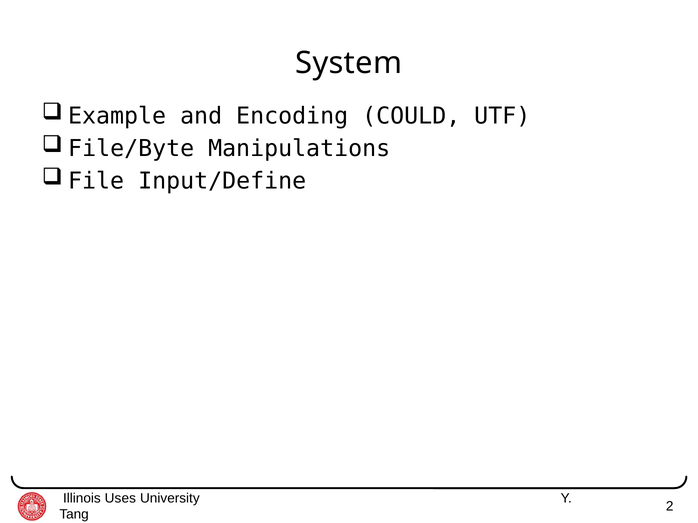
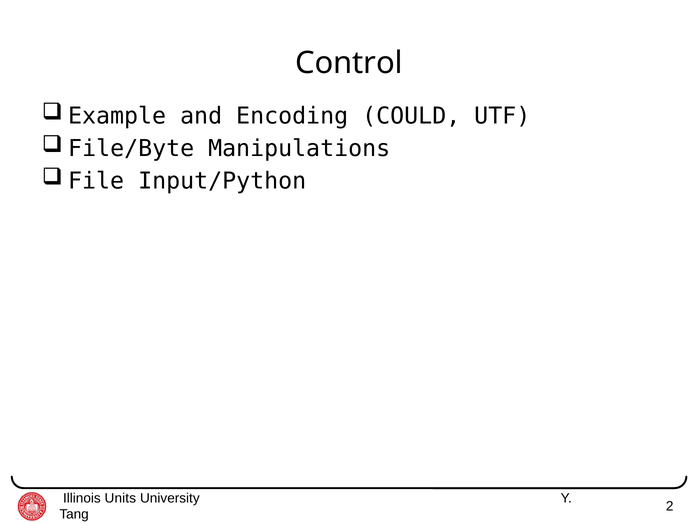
System: System -> Control (349, 63)
Input/Define: Input/Define -> Input/Python (222, 181)
Uses: Uses -> Units (120, 499)
